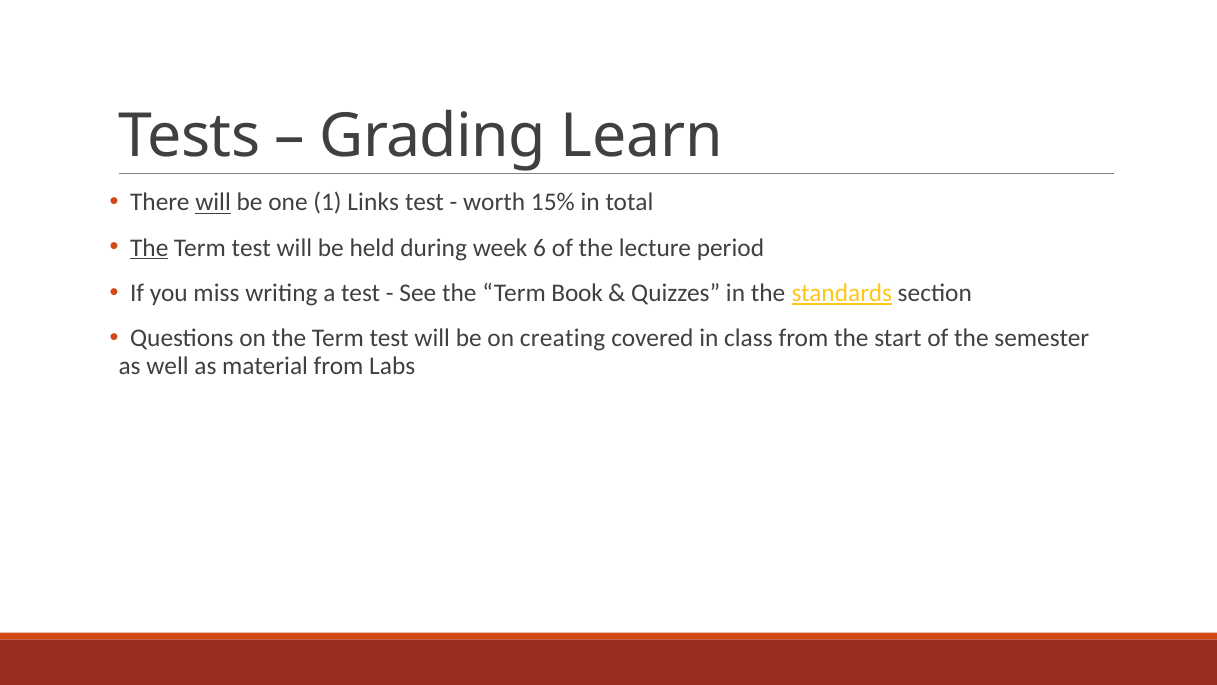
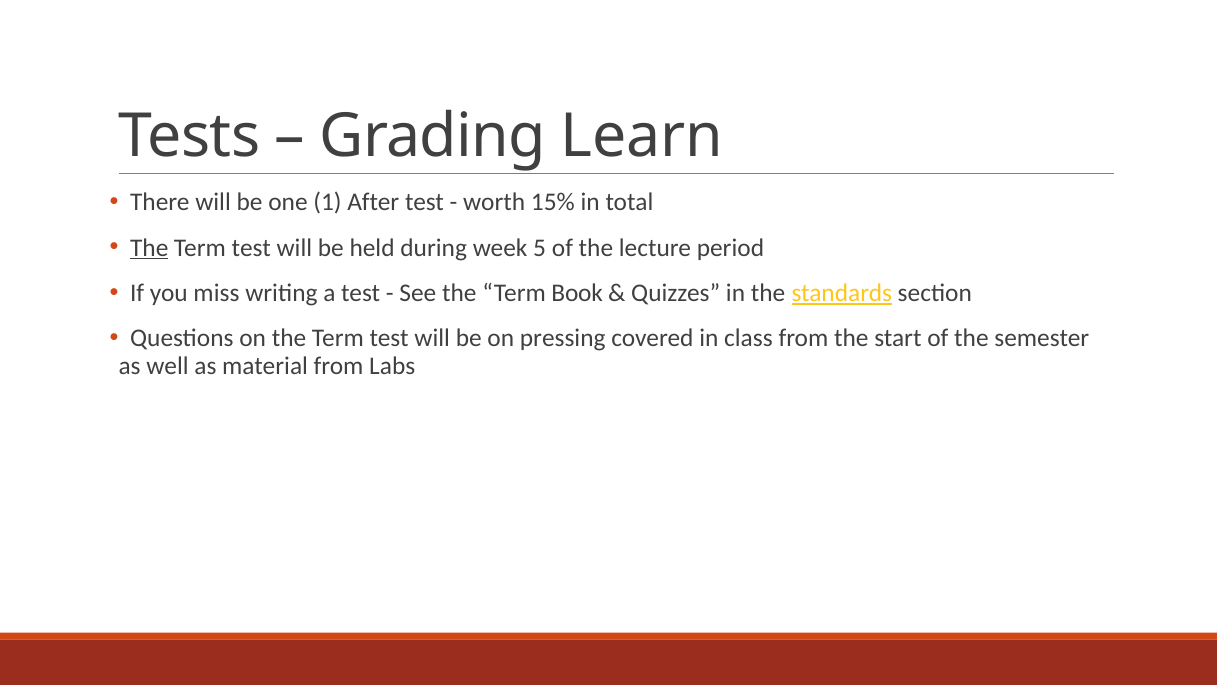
will underline: present -> none (213, 202)
Links: Links -> After (373, 202)
6: 6 -> 5 (540, 247)
creating: creating -> pressing (563, 338)
